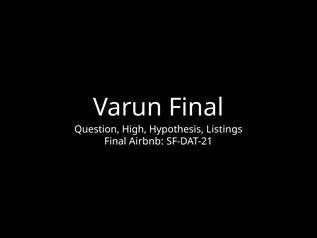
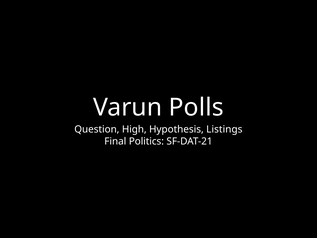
Varun Final: Final -> Polls (196, 107)
Airbnb: Airbnb -> Politics (146, 141)
